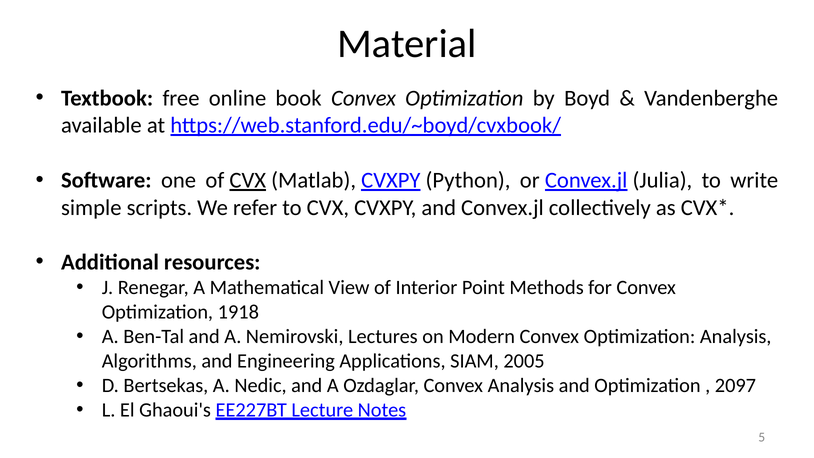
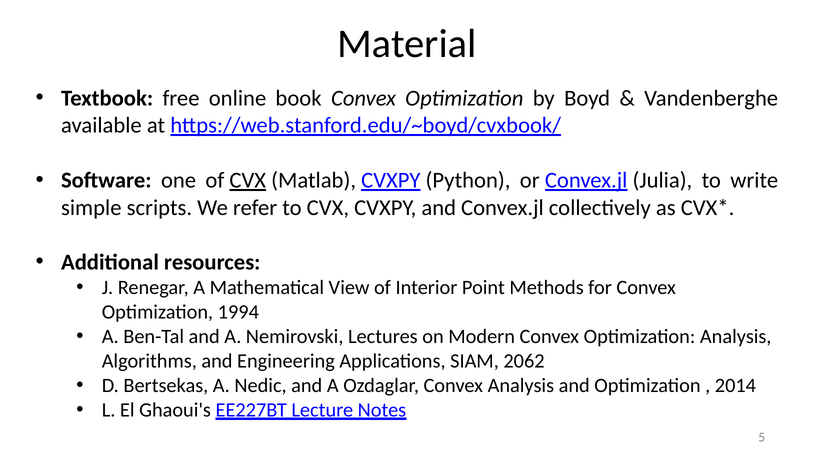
1918: 1918 -> 1994 (238, 312)
2005: 2005 -> 2062 (524, 361)
2097: 2097 -> 2014 (735, 385)
